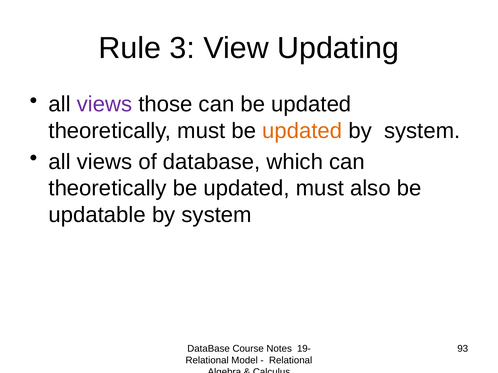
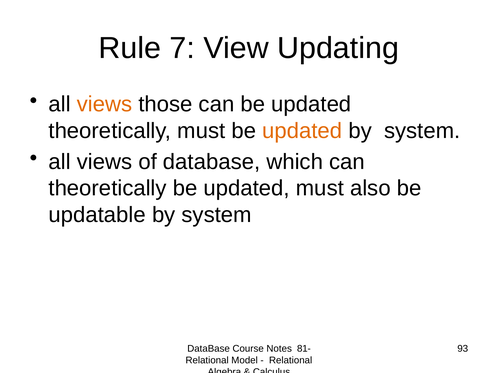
3: 3 -> 7 (182, 48)
views colour: purple -> orange (105, 104)
19-: 19- -> 81- (304, 349)
